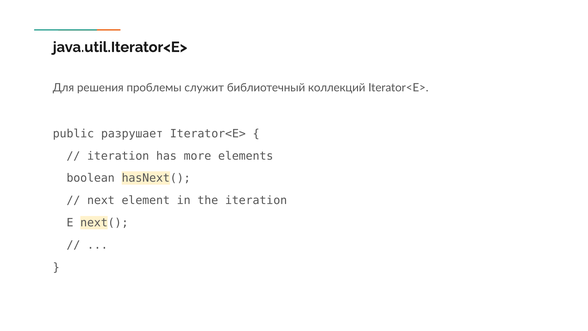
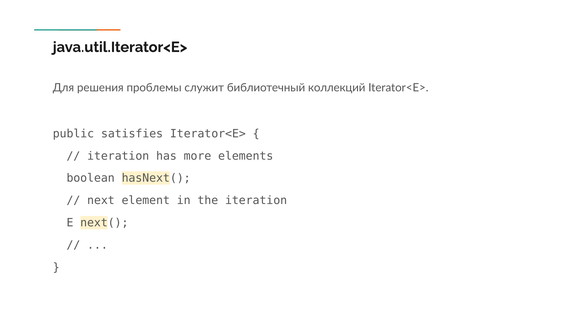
разрушает: разрушает -> satisfies (132, 134)
